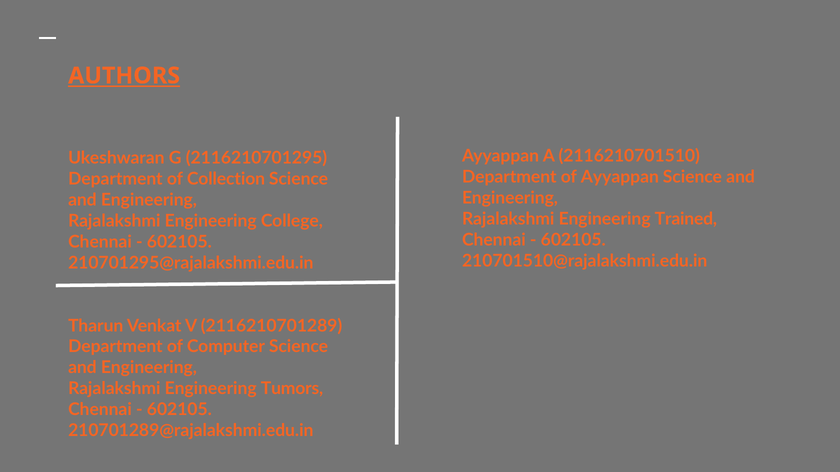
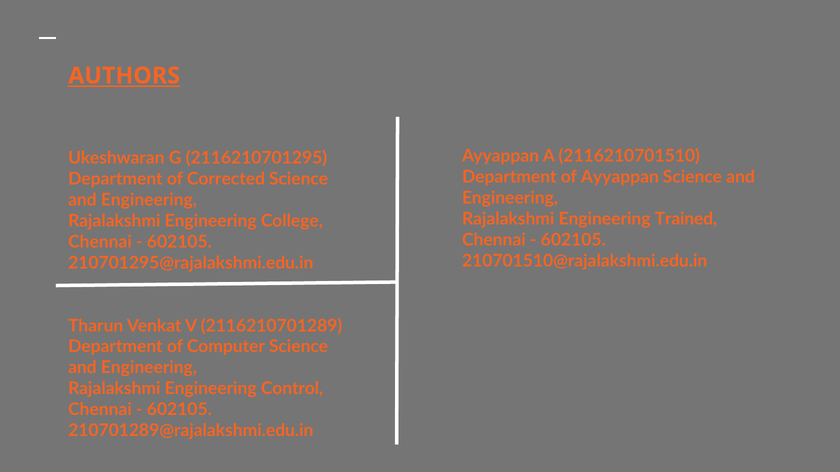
Collection: Collection -> Corrected (226, 179)
Tumors: Tumors -> Control (292, 389)
